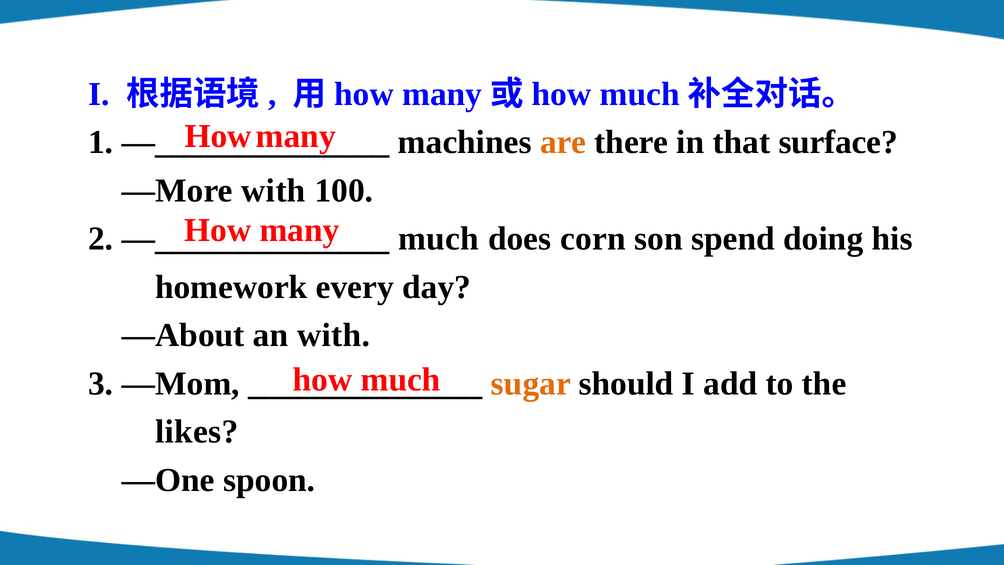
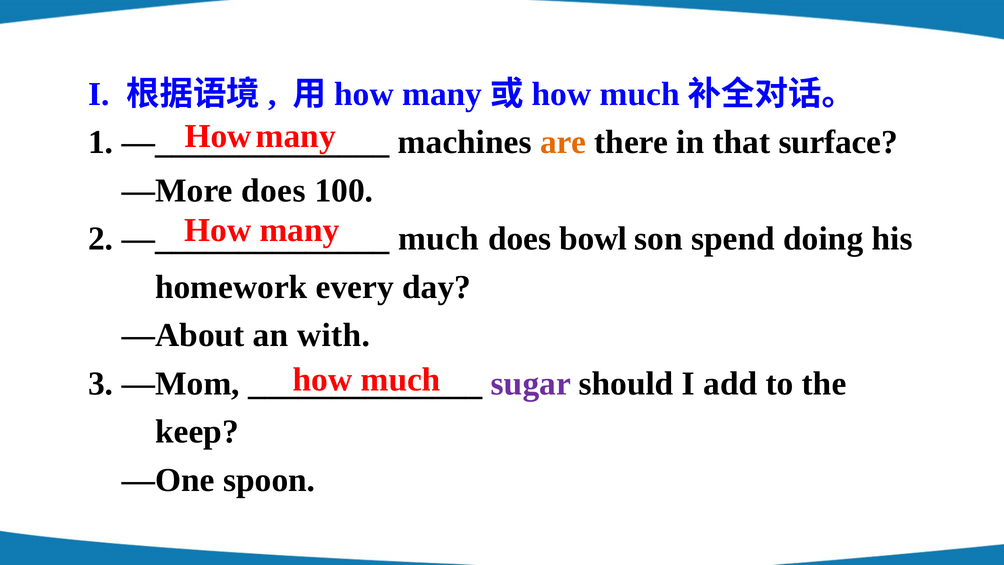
—More with: with -> does (274, 191)
corn: corn -> bowl (593, 239)
sugar colour: orange -> purple (531, 383)
likes: likes -> keep (197, 432)
